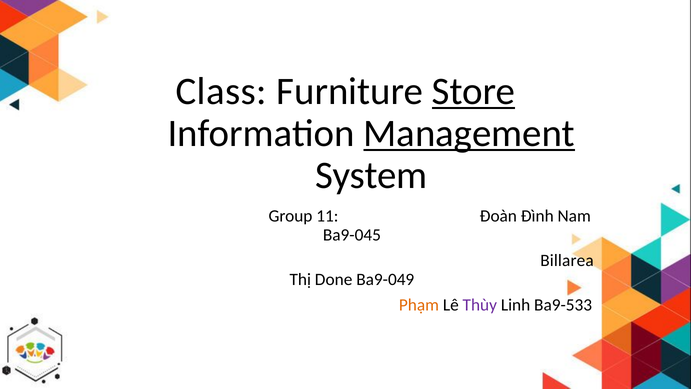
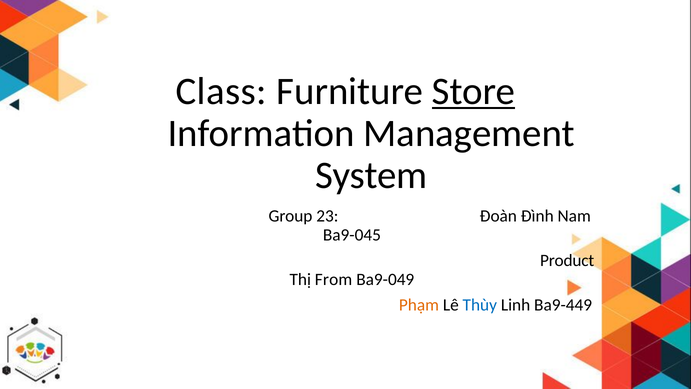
Management underline: present -> none (469, 133)
11: 11 -> 23 (327, 216)
Billarea: Billarea -> Product (567, 260)
Done: Done -> From (334, 279)
Thùy colour: purple -> blue (480, 305)
Ba9-533: Ba9-533 -> Ba9-449 (563, 305)
